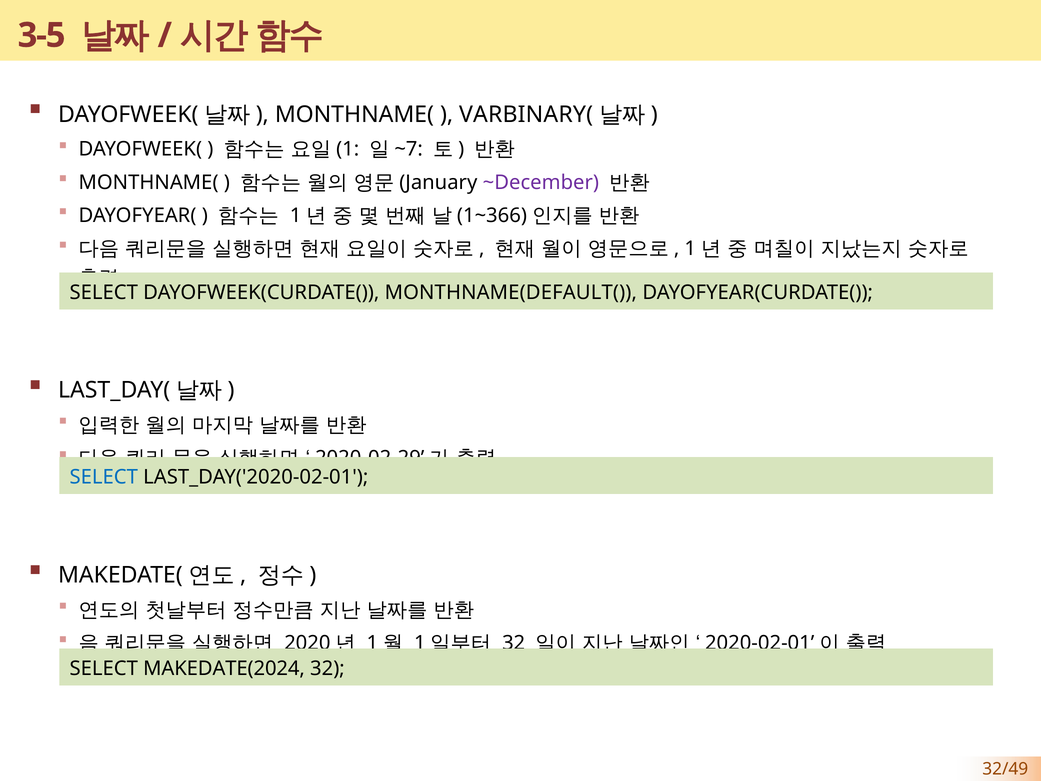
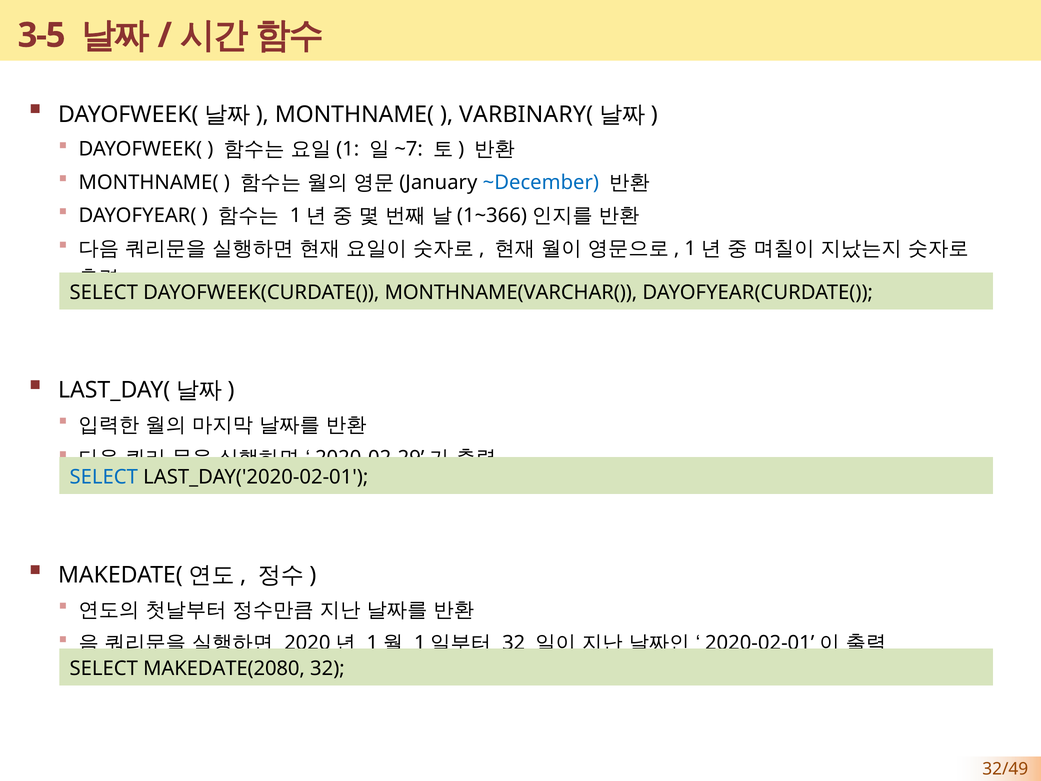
~December colour: purple -> blue (541, 182)
MONTHNAME(DEFAULT(: MONTHNAME(DEFAULT( -> MONTHNAME(VARCHAR( (511, 292)
MAKEDATE(2024: MAKEDATE(2024 -> MAKEDATE(2080 (224, 668)
